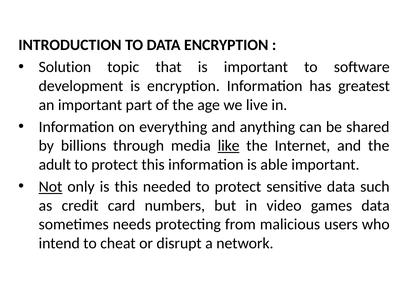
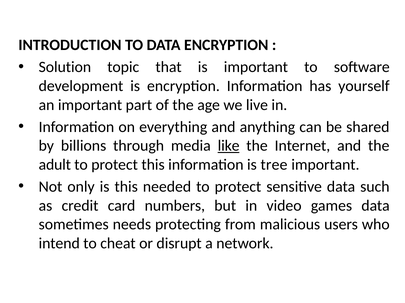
greatest: greatest -> yourself (364, 86)
able: able -> tree (274, 165)
Not underline: present -> none (50, 187)
